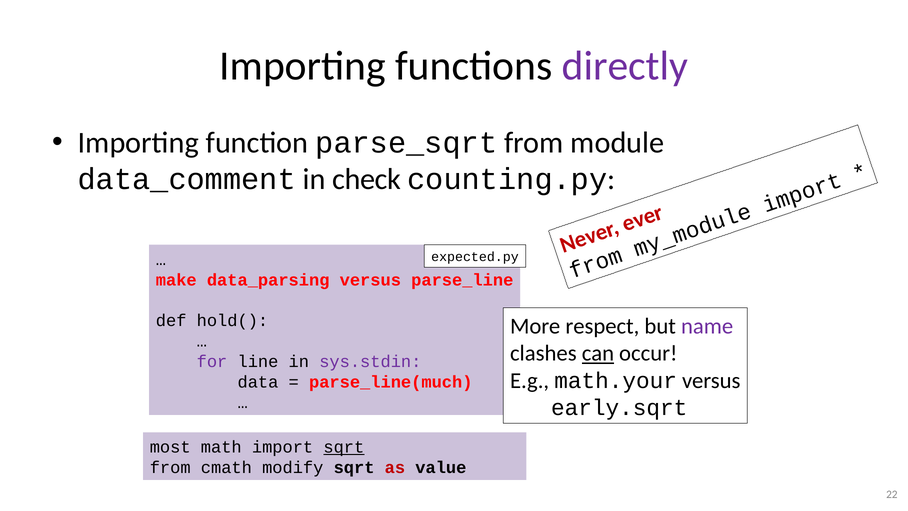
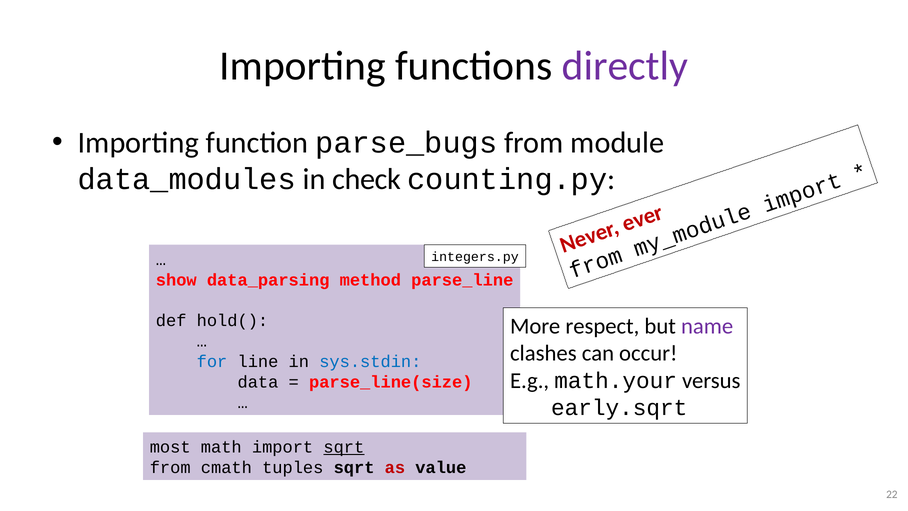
parse_sqrt: parse_sqrt -> parse_bugs (406, 143)
data_comment: data_comment -> data_modules (187, 179)
expected.py: expected.py -> integers.py (475, 257)
make: make -> show (176, 280)
data_parsing versus: versus -> method (370, 280)
can underline: present -> none (598, 353)
for colour: purple -> blue (212, 362)
sys.stdin colour: purple -> blue (370, 362)
parse_line(much: parse_line(much -> parse_line(size (391, 382)
modify: modify -> tuples (293, 467)
